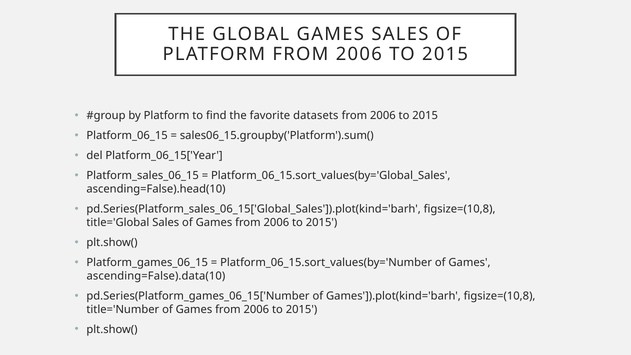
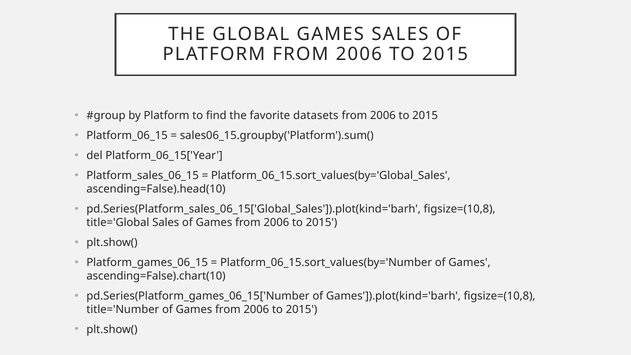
ascending=False).data(10: ascending=False).data(10 -> ascending=False).chart(10 (156, 276)
